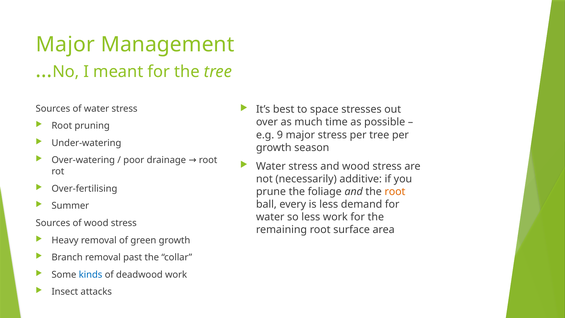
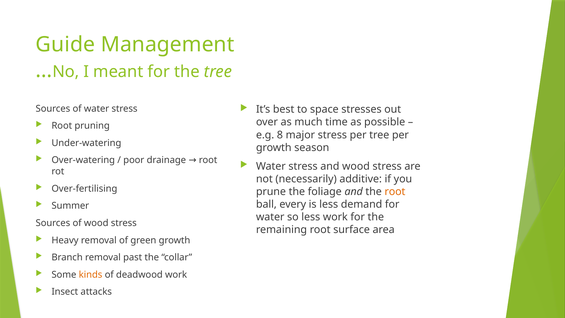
Major: Major -> Guide (65, 45)
9: 9 -> 8 (280, 135)
kinds colour: blue -> orange (91, 274)
